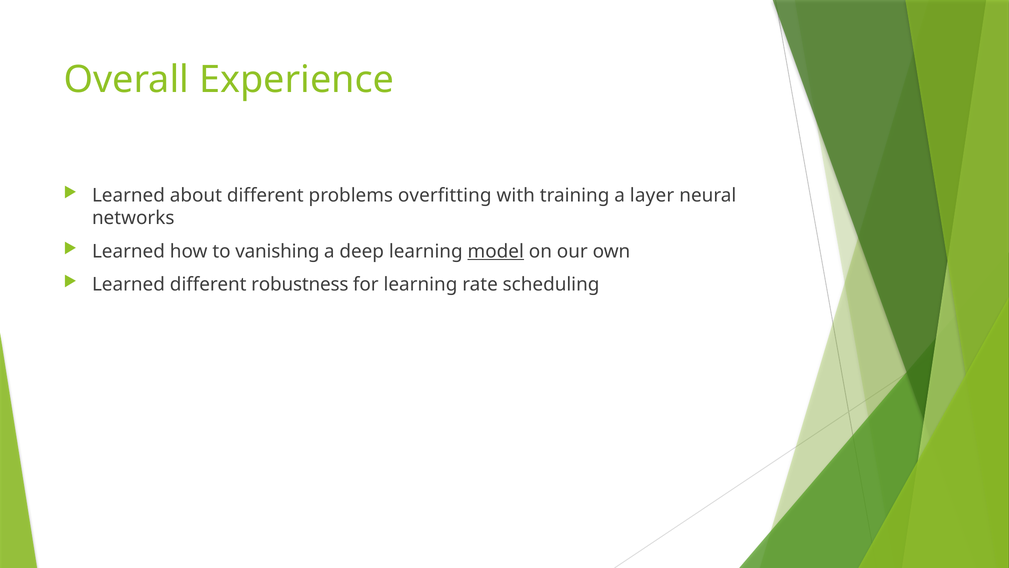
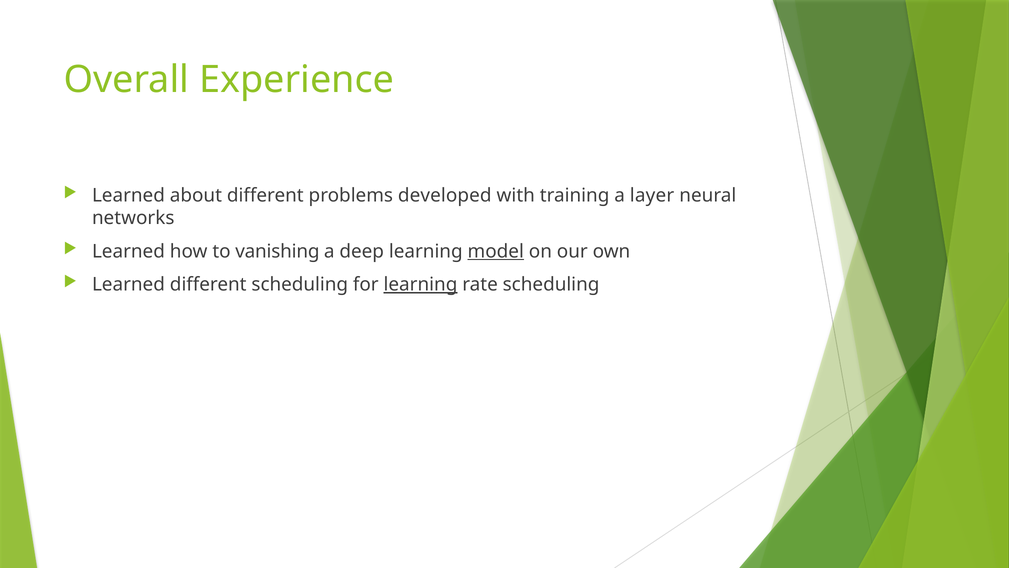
overfitting: overfitting -> developed (445, 195)
different robustness: robustness -> scheduling (300, 284)
learning underline: none -> present (420, 284)
